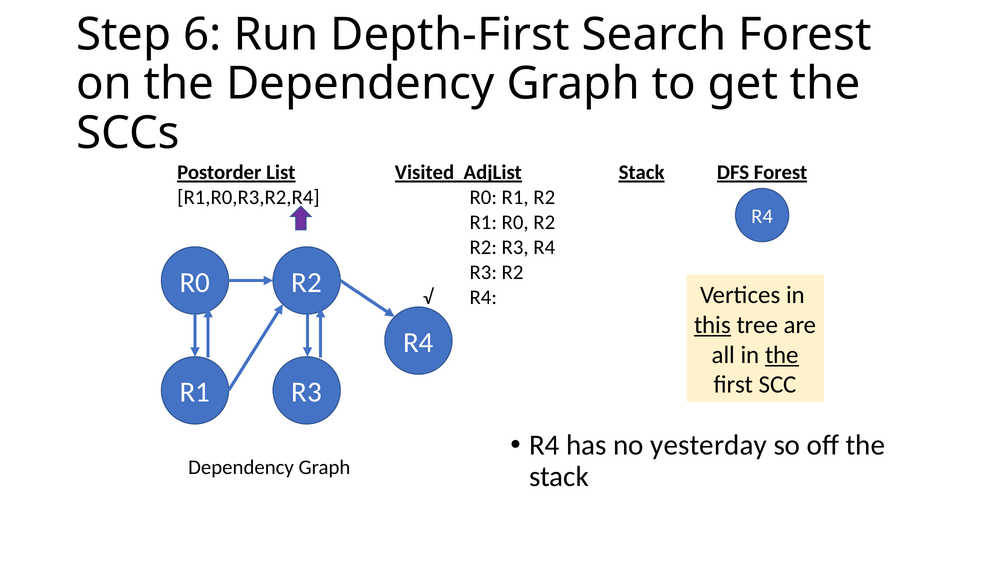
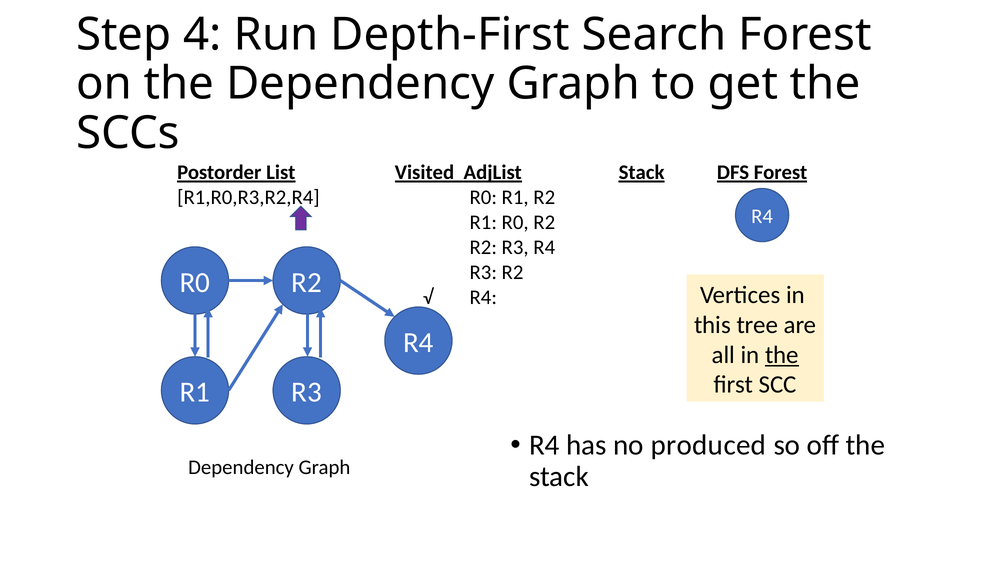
6: 6 -> 4 (203, 34)
this underline: present -> none (713, 325)
yesterday: yesterday -> produced (708, 445)
